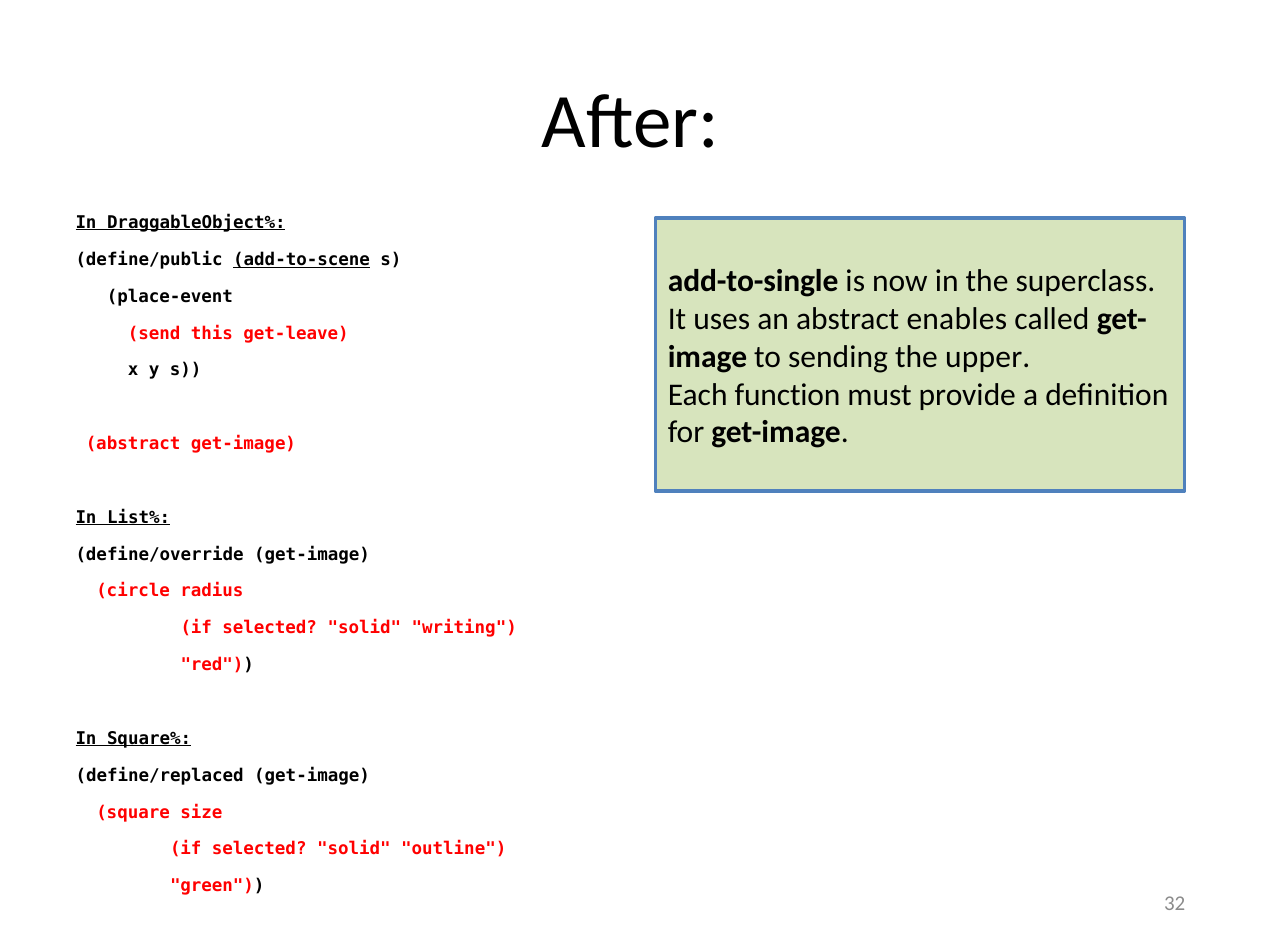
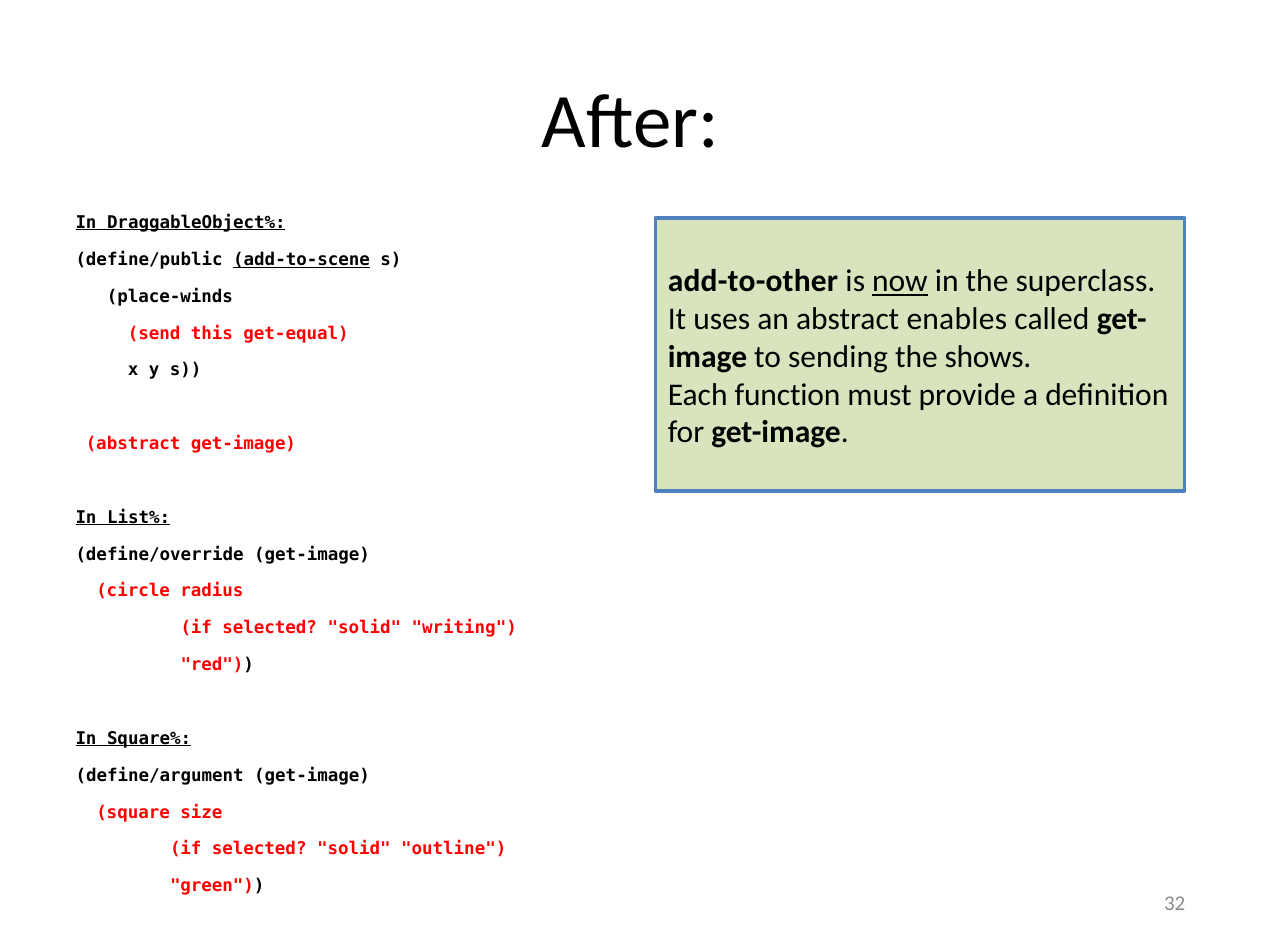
add-to-single: add-to-single -> add-to-other (753, 281)
now underline: none -> present (900, 281)
place-event: place-event -> place-winds (170, 296)
get-leave: get-leave -> get-equal (296, 333)
upper: upper -> shows (988, 357)
define/replaced: define/replaced -> define/argument (160, 775)
